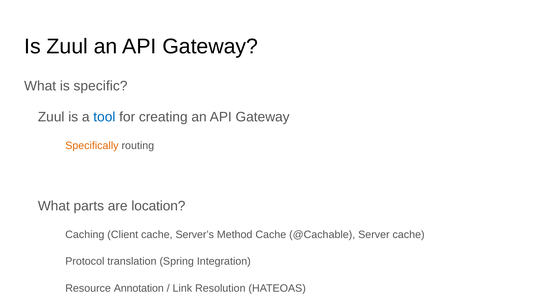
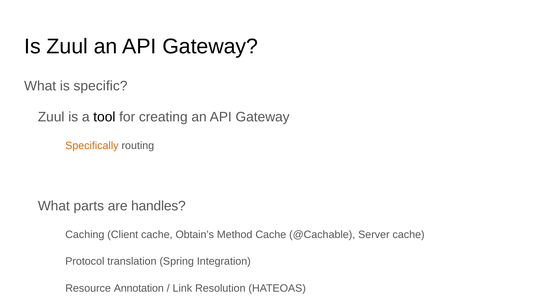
tool colour: blue -> black (104, 117)
location: location -> handles (158, 206)
Server’s: Server’s -> Obtain’s (195, 235)
